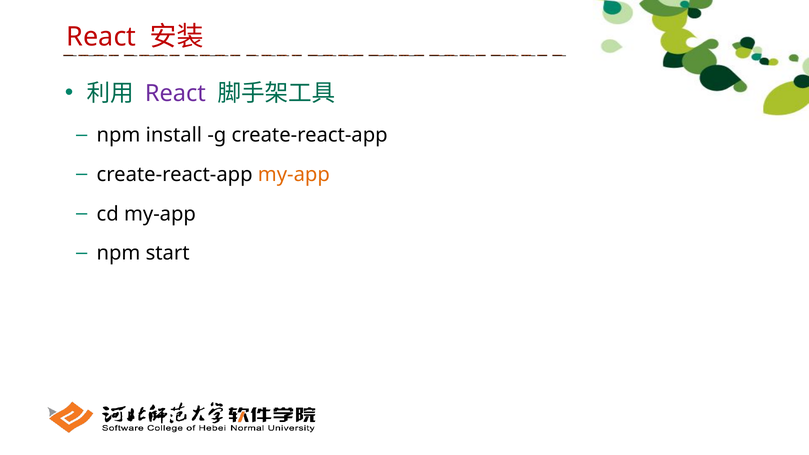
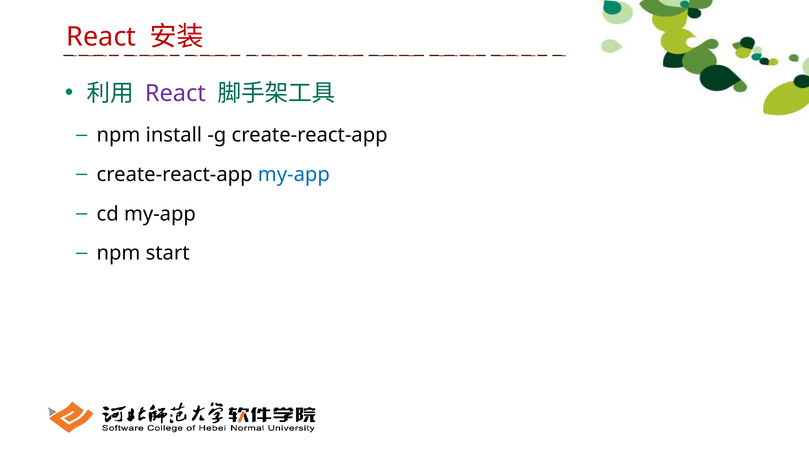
my-app colour: orange -> blue (294, 174)
